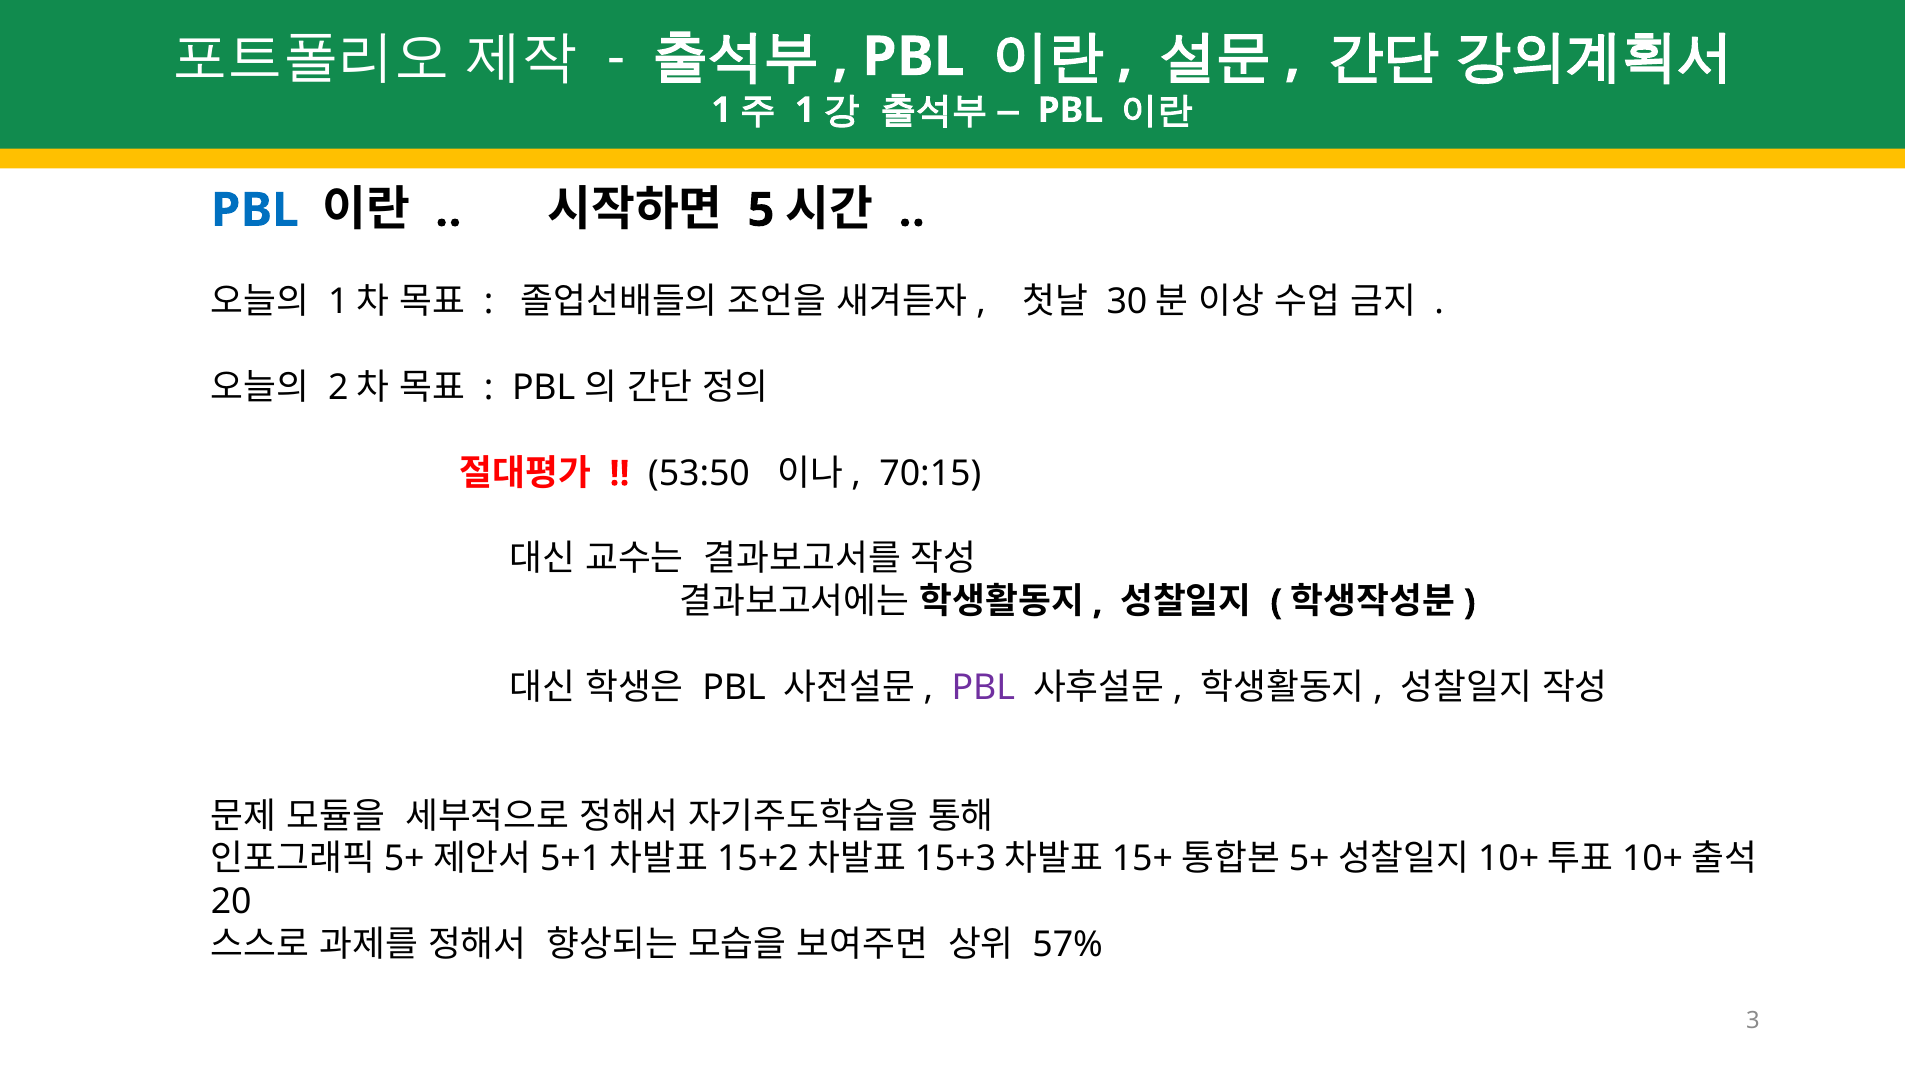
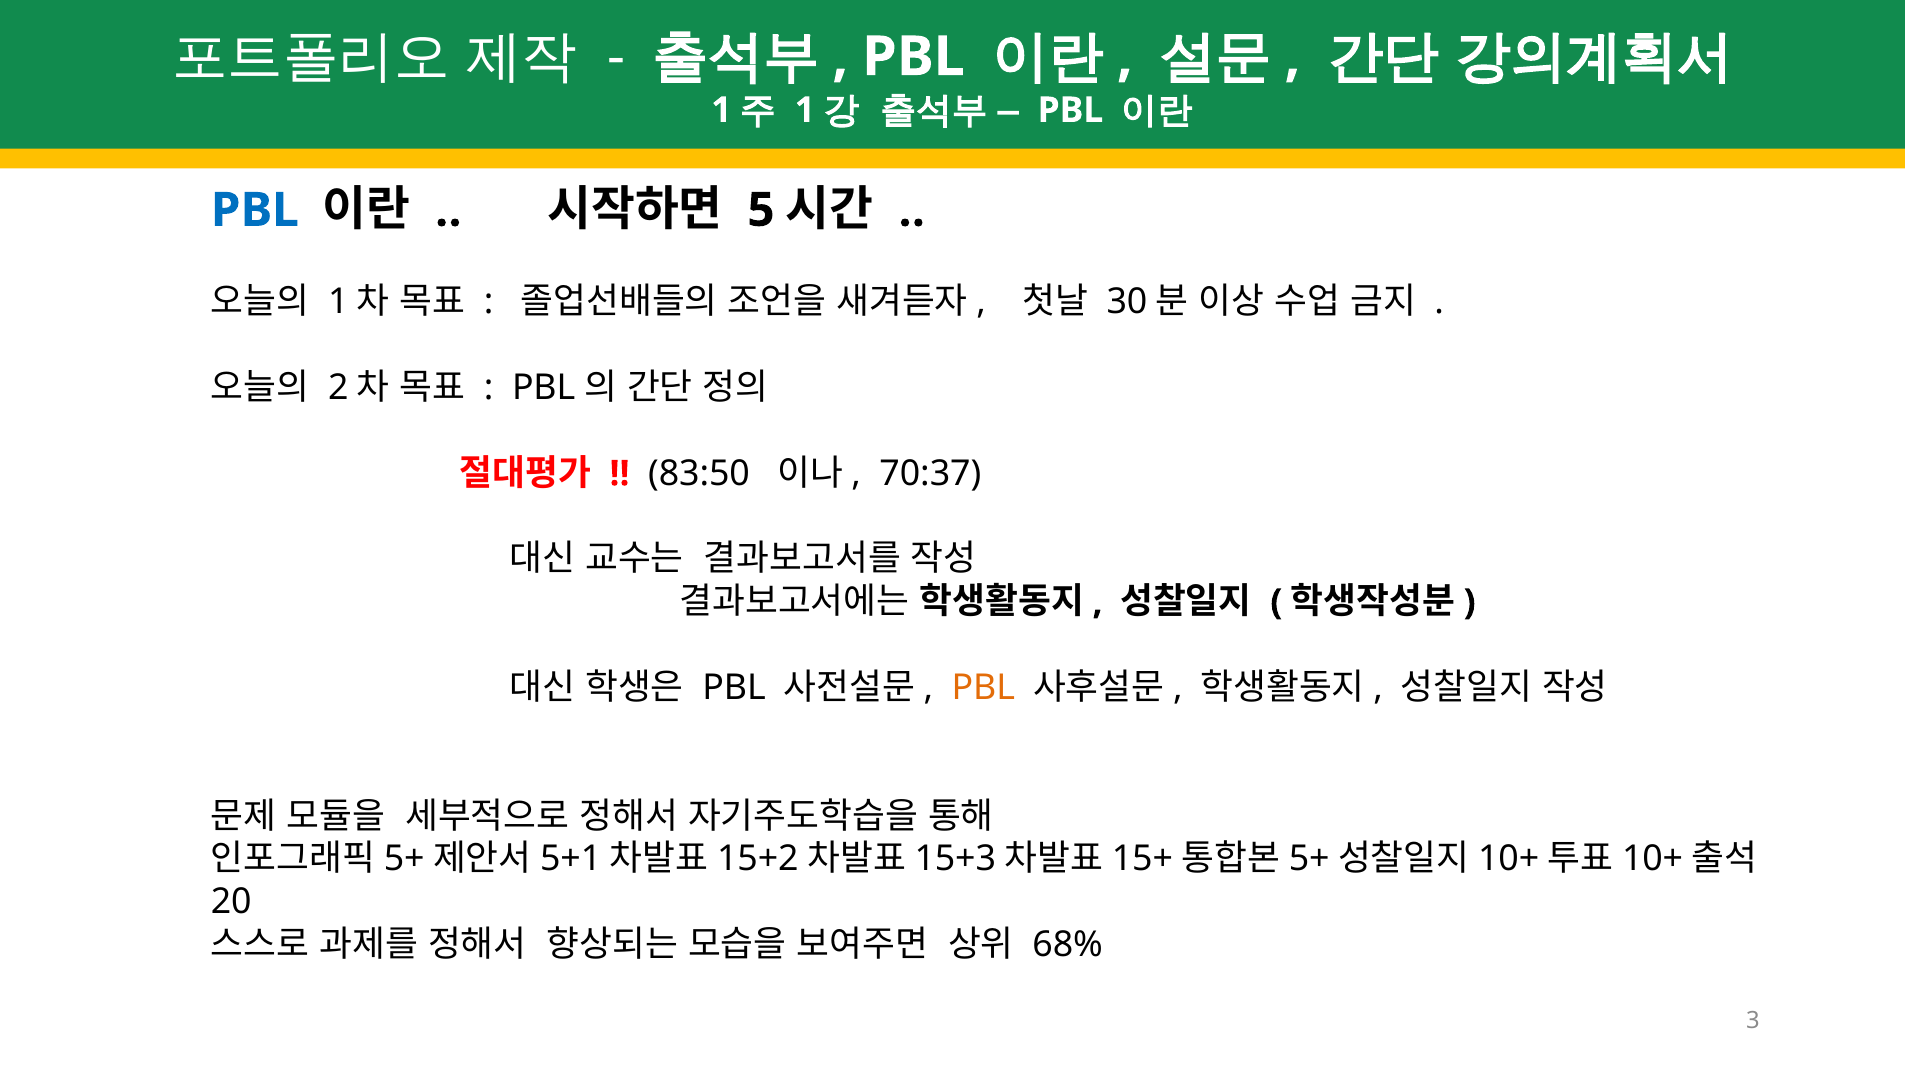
53:50: 53:50 -> 83:50 (699, 474)
70:15: 70:15 -> 70:37 (930, 474)
PBL colour: purple -> orange (983, 688)
57%: 57% -> 68% (1068, 945)
